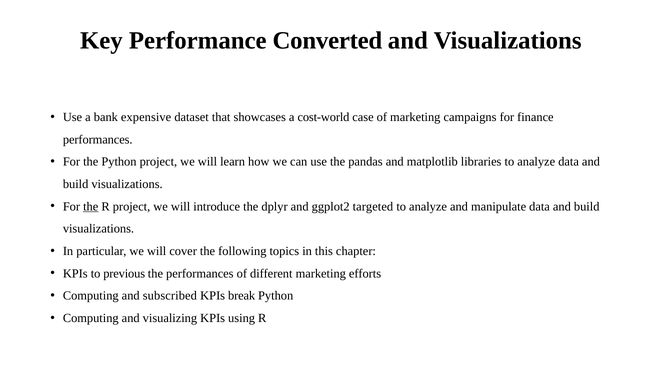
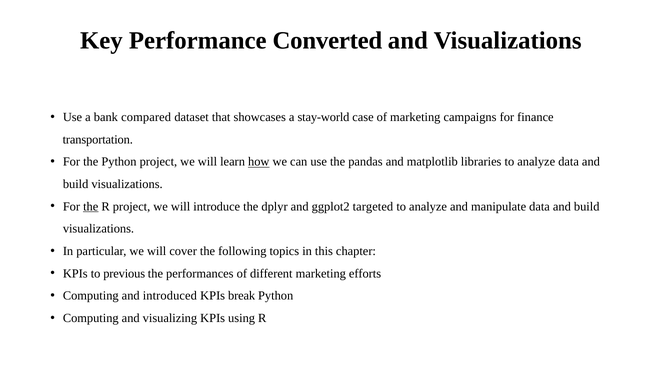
expensive: expensive -> compared (146, 117)
cost-world: cost-world -> stay-world (323, 117)
performances: performances -> transportation (98, 140)
how underline: none -> present (259, 162)
subscribed: subscribed -> introduced (170, 296)
